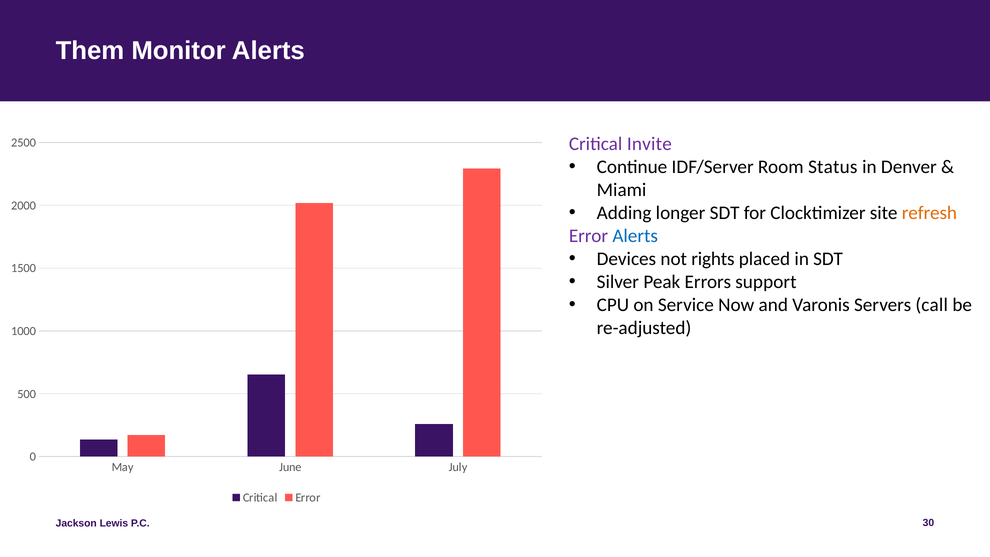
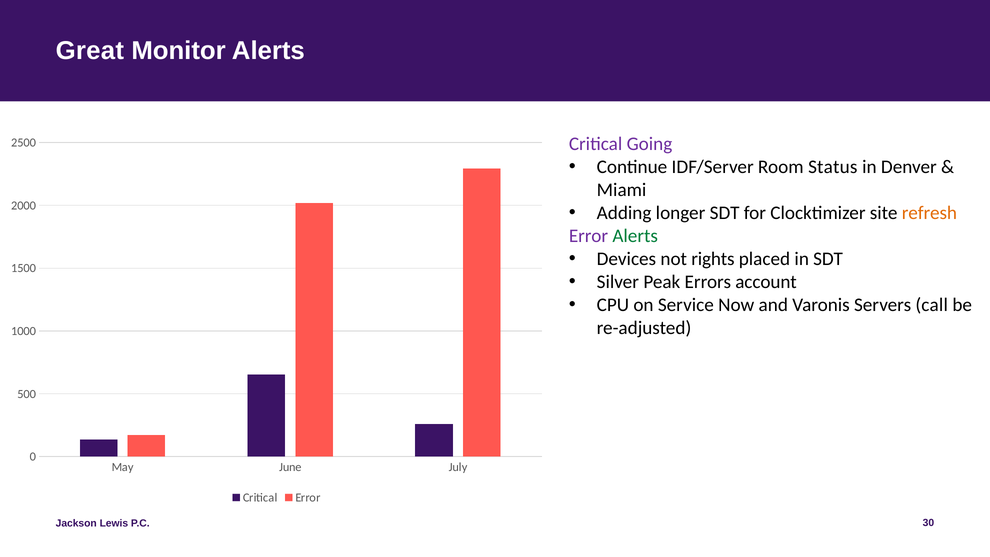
Them: Them -> Great (90, 51)
Invite: Invite -> Going (649, 144)
Alerts colour: blue -> green (635, 236)
support: support -> account (766, 282)
